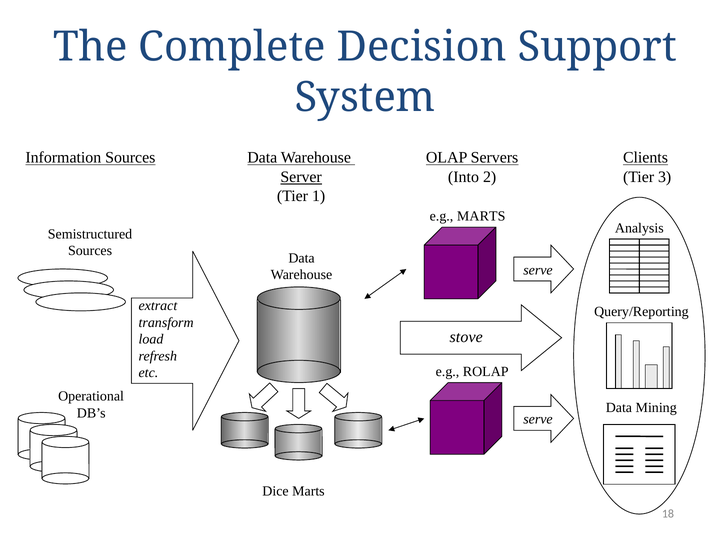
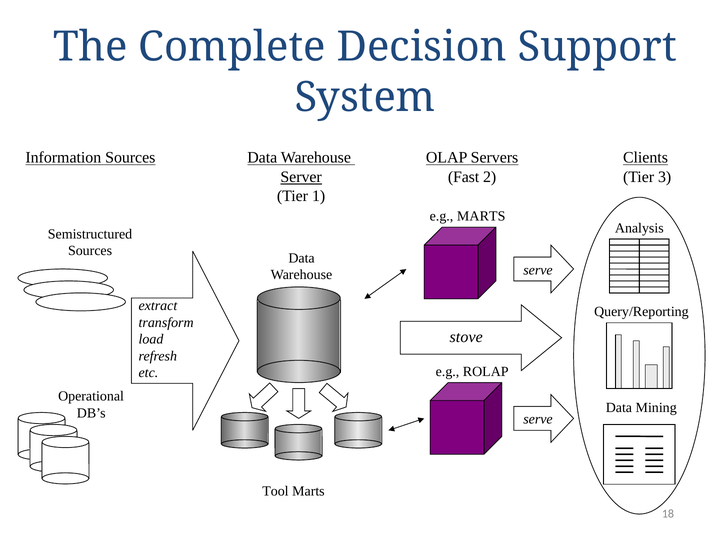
Into: Into -> Fast (464, 177)
Dice: Dice -> Tool (275, 491)
